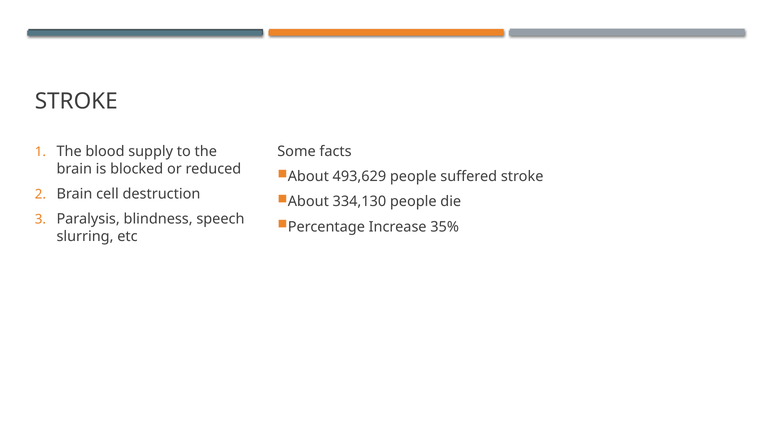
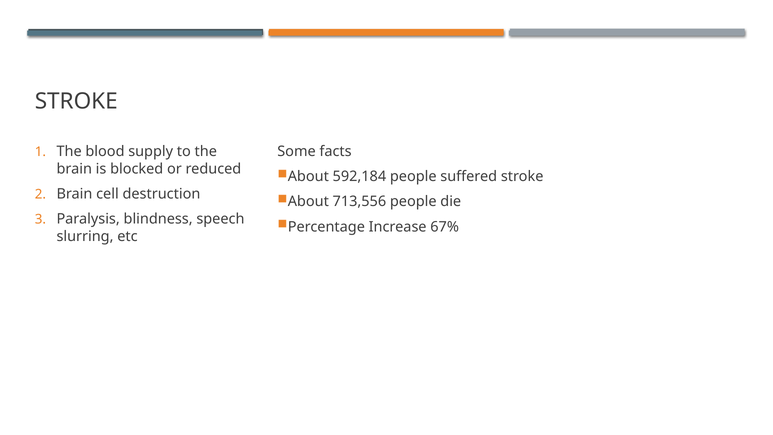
493,629: 493,629 -> 592,184 (359, 176)
334,130: 334,130 -> 713,556 (359, 202)
35%: 35% -> 67% (445, 227)
